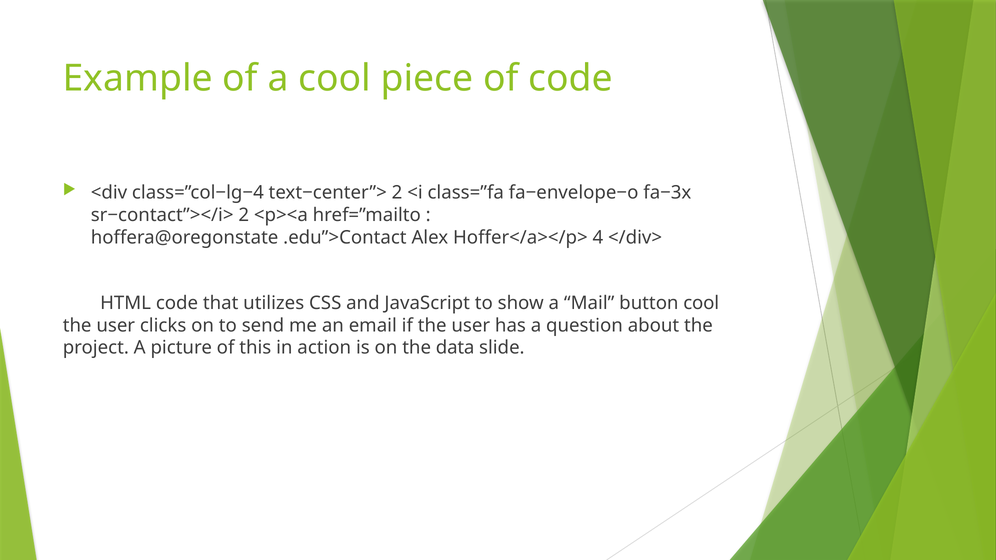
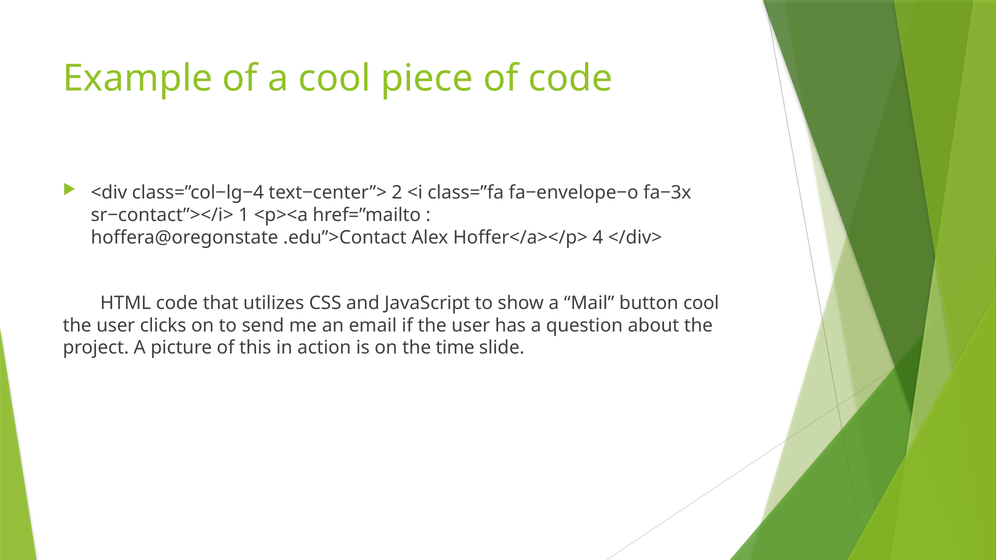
sr−contact”></i> 2: 2 -> 1 (244, 215)
data: data -> time (455, 348)
